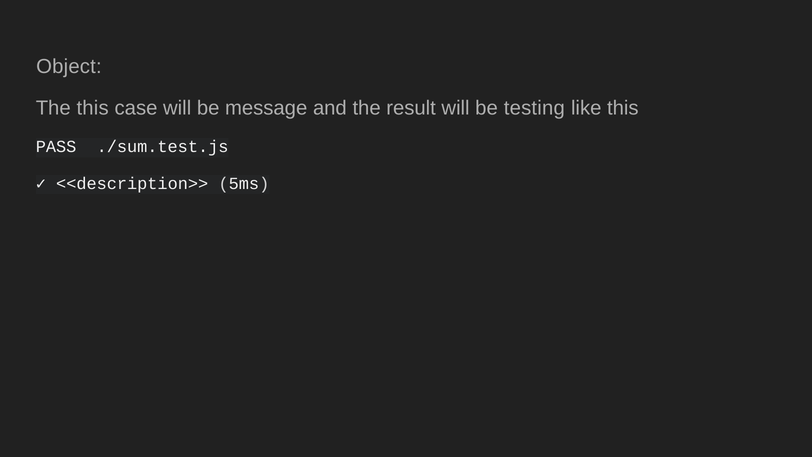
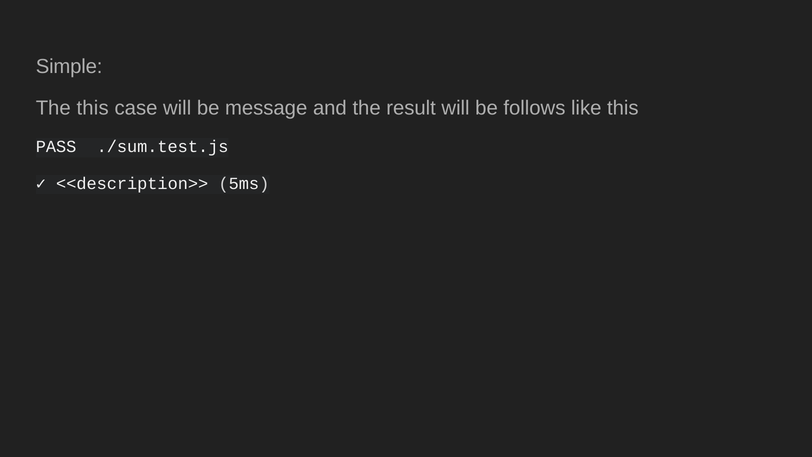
Object: Object -> Simple (69, 66)
testing: testing -> follows (534, 108)
